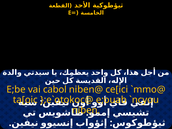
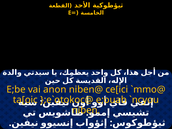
cabol: cabol -> anon (55, 90)
